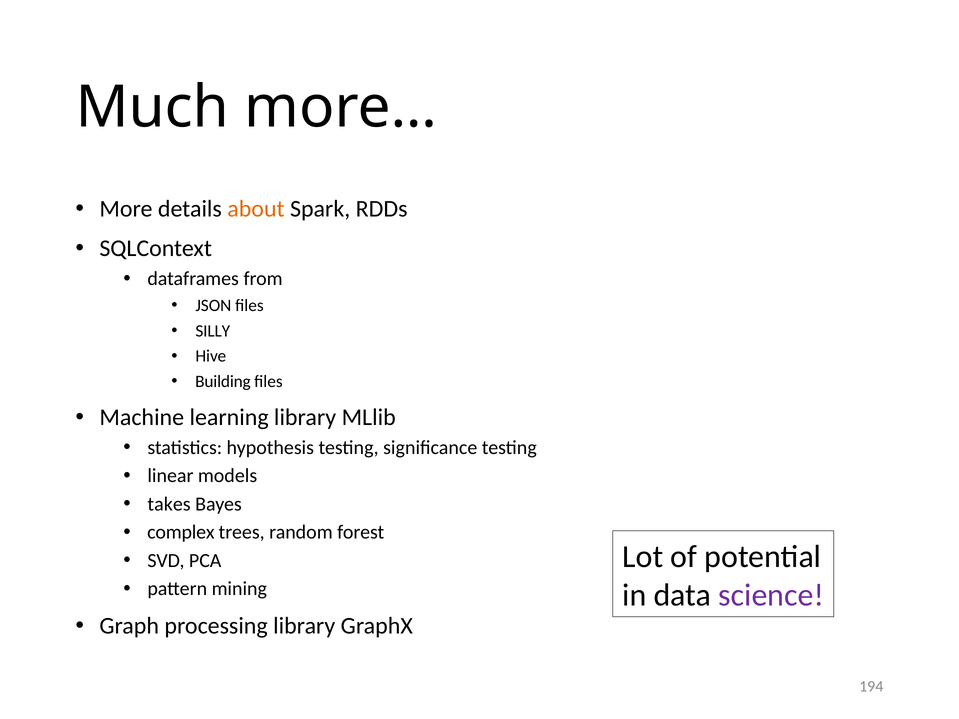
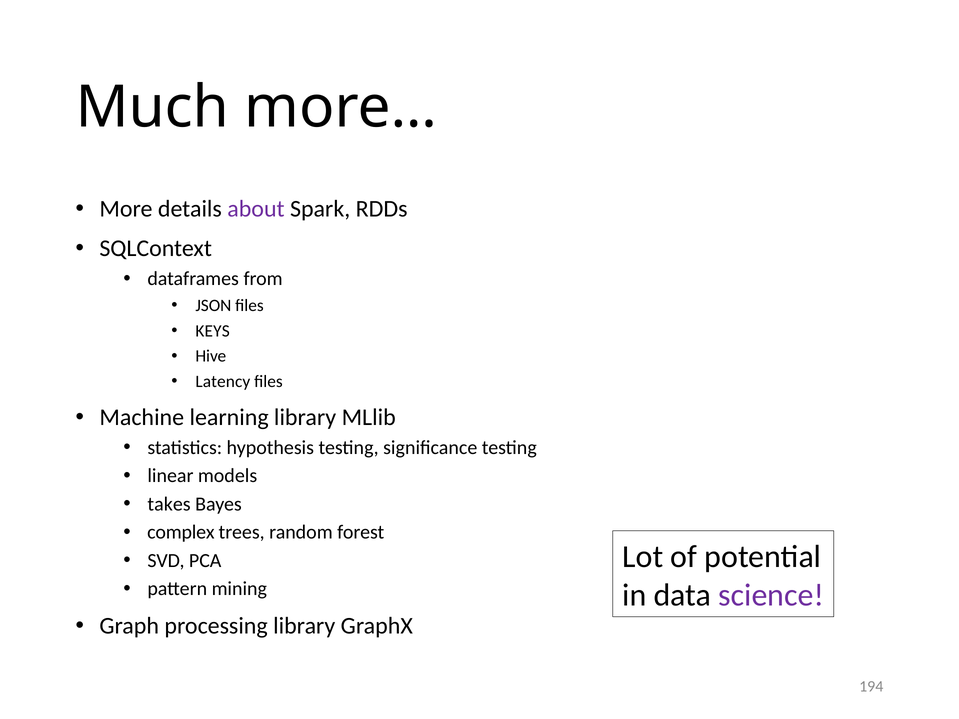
about colour: orange -> purple (256, 209)
SILLY: SILLY -> KEYS (213, 331)
Building: Building -> Latency (223, 382)
